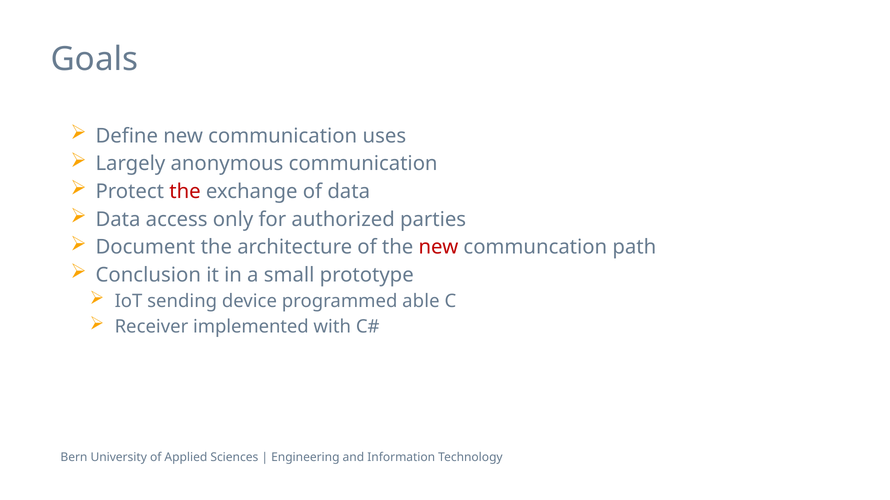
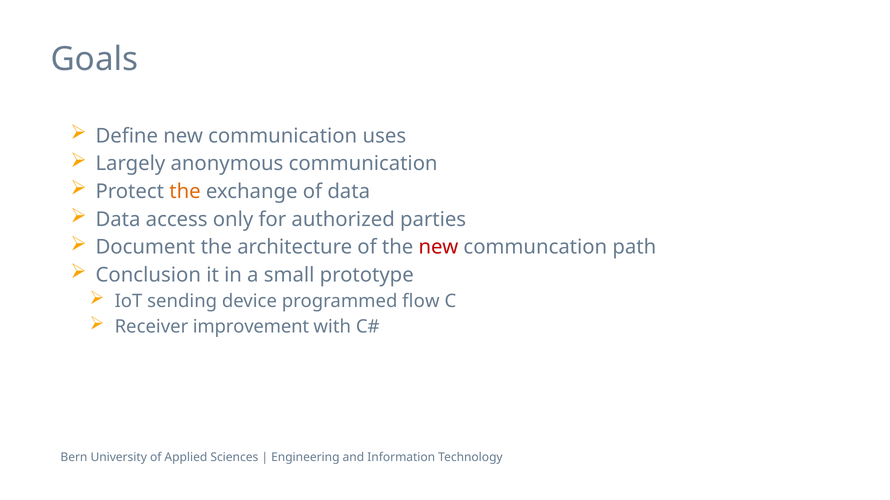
the colour: red -> orange (185, 191)
able: able -> flow (421, 301)
implemented: implemented -> improvement (251, 327)
